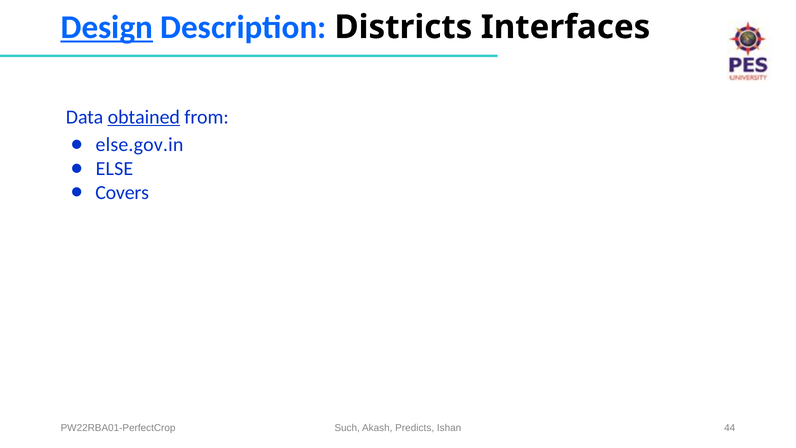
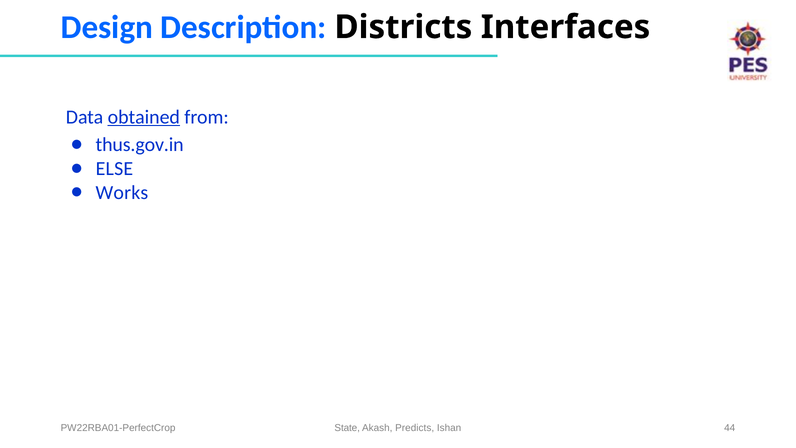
Design underline: present -> none (107, 27)
else.gov.in: else.gov.in -> thus.gov.in (140, 145)
Covers: Covers -> Works (122, 192)
Such: Such -> State (347, 428)
